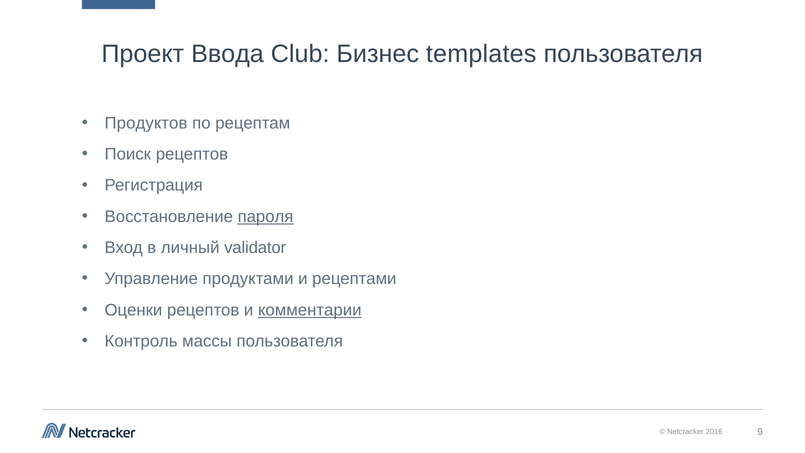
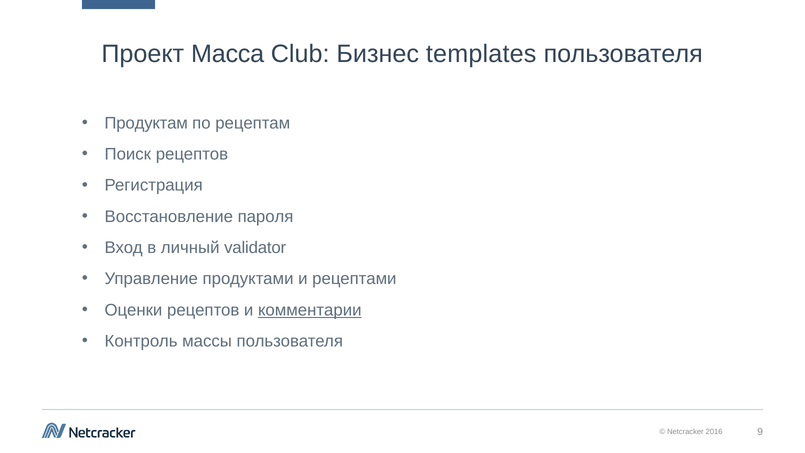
Ввода: Ввода -> Масса (228, 54)
Продуктов: Продуктов -> Продуктам (146, 123)
пароля underline: present -> none (266, 216)
